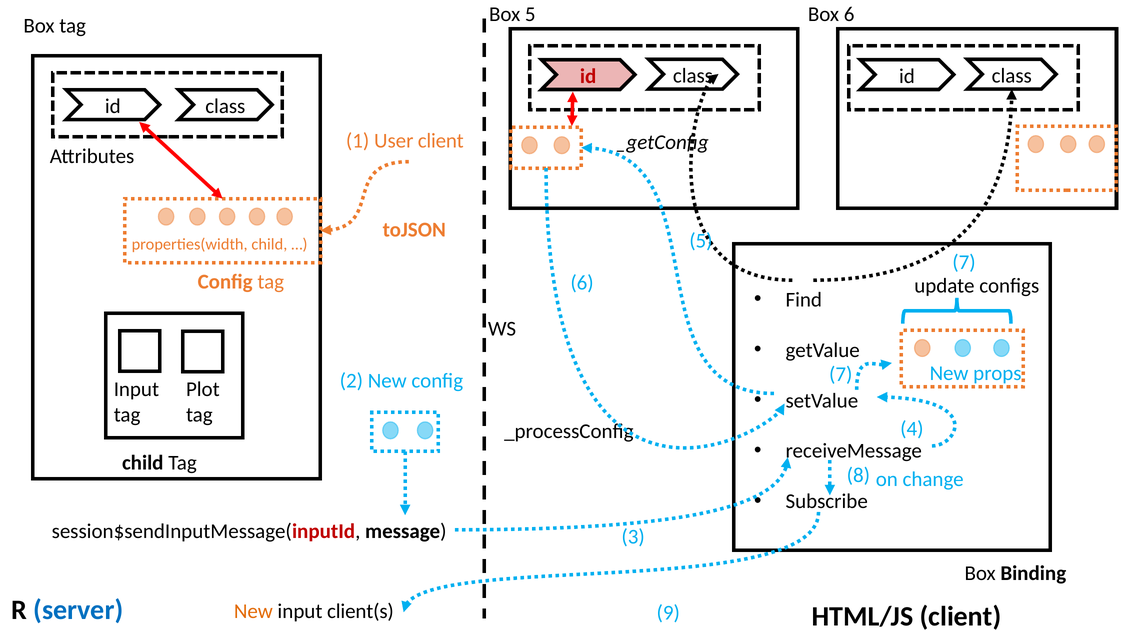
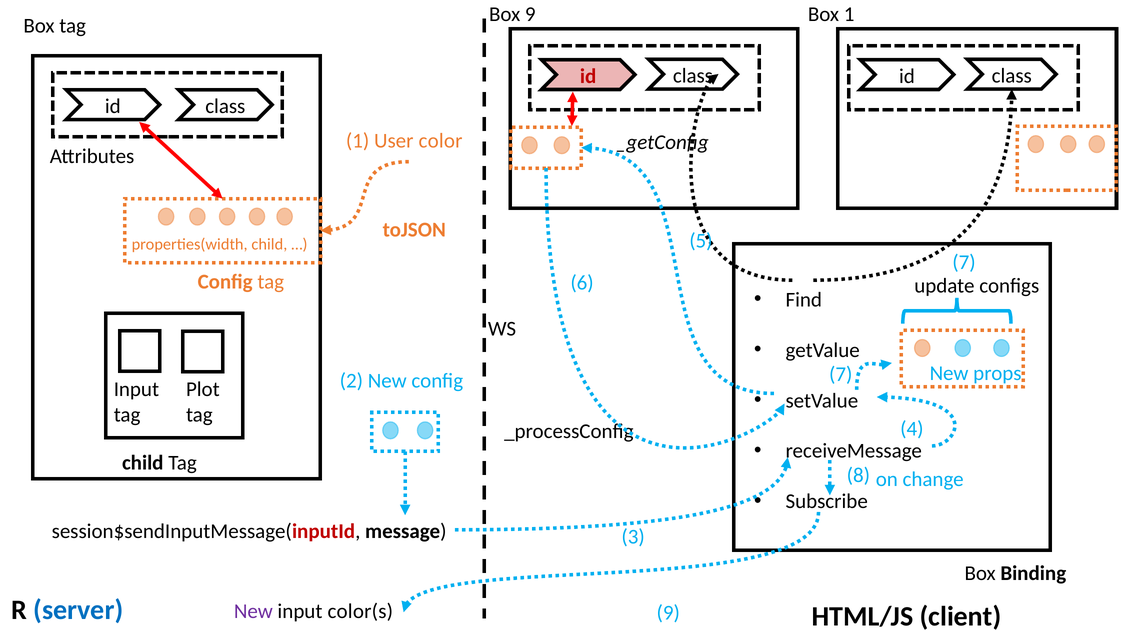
Box 5: 5 -> 9 (530, 14)
Box 6: 6 -> 1 (849, 14)
User client: client -> color (441, 141)
New colour: orange -> purple (253, 611)
client(s: client(s -> color(s (360, 611)
